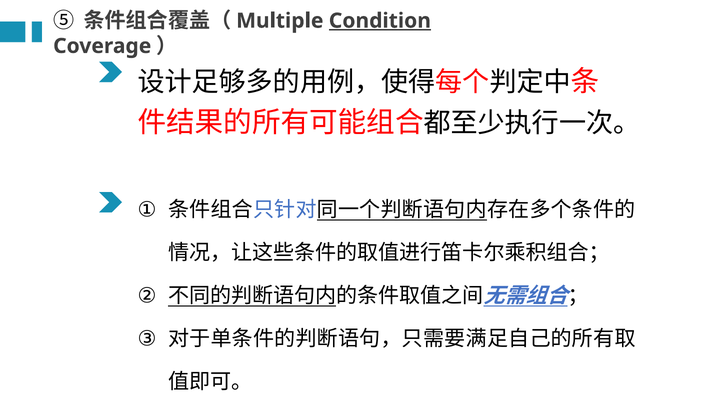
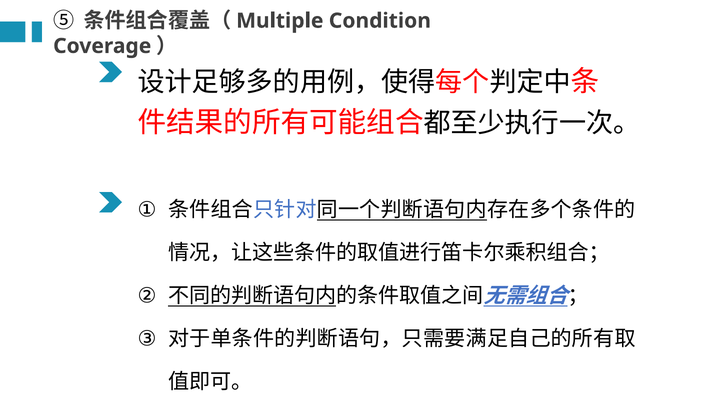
Condition underline: present -> none (380, 21)
